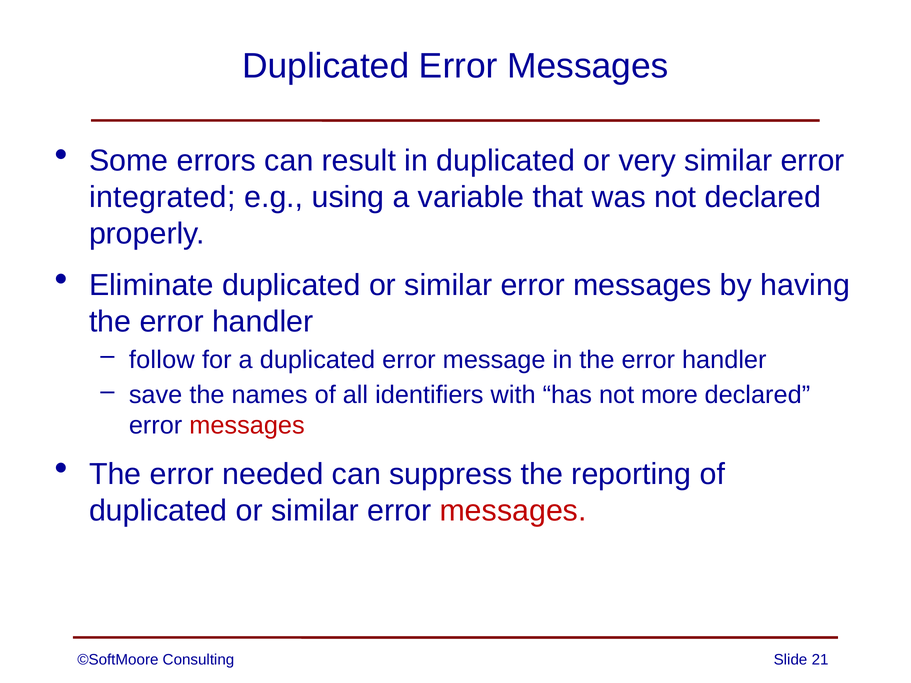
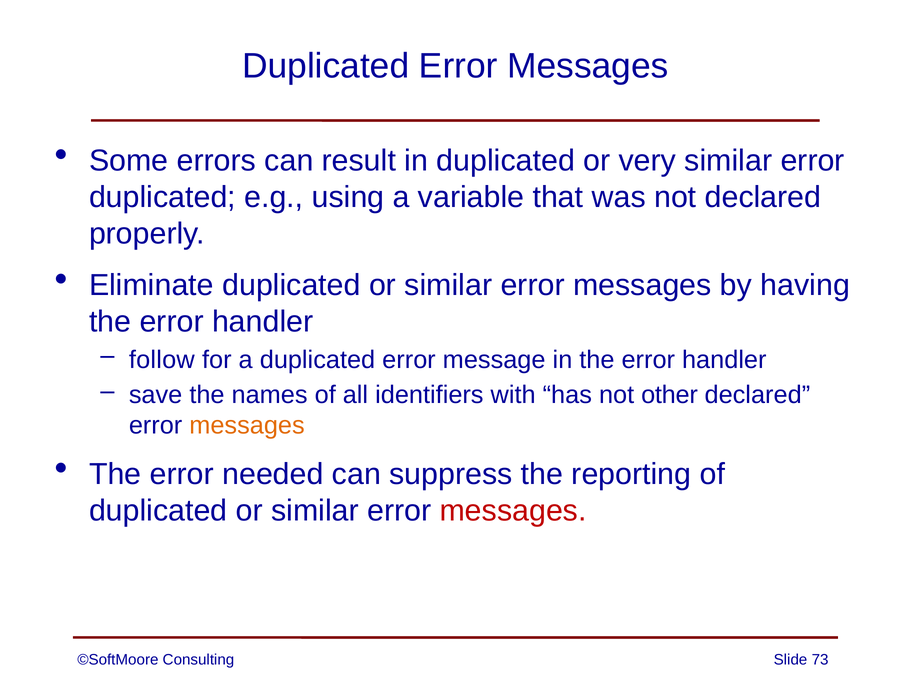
integrated: integrated -> duplicated (162, 197)
more: more -> other (669, 395)
messages colour: red -> orange (247, 426)
21: 21 -> 73 (820, 660)
